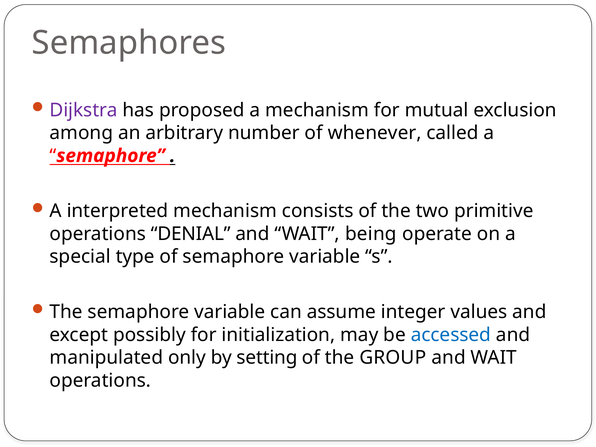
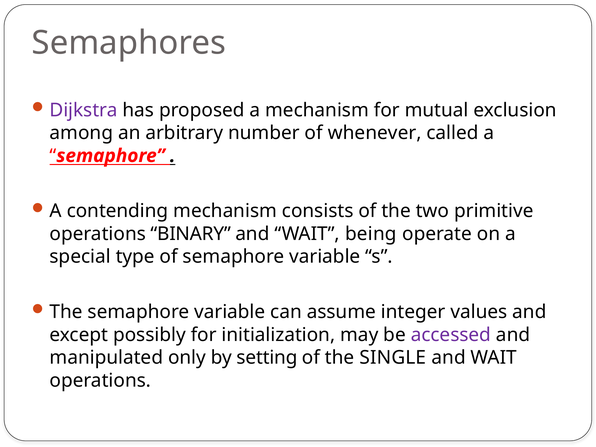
interpreted: interpreted -> contending (117, 211)
DENIAL: DENIAL -> BINARY (191, 234)
accessed colour: blue -> purple (451, 335)
GROUP: GROUP -> SINGLE (393, 358)
